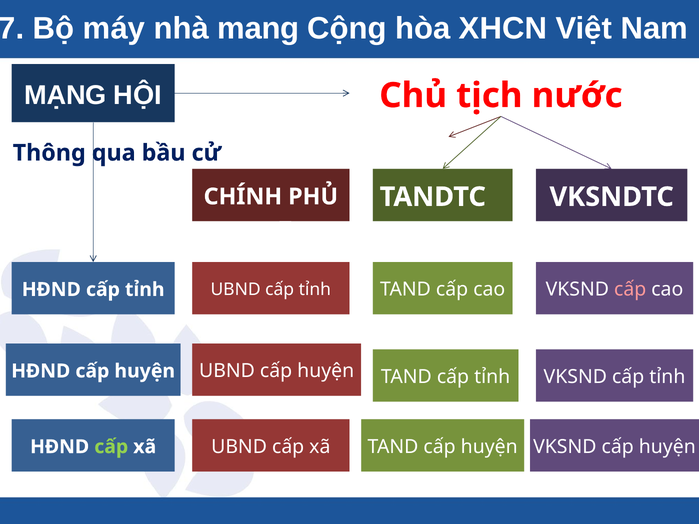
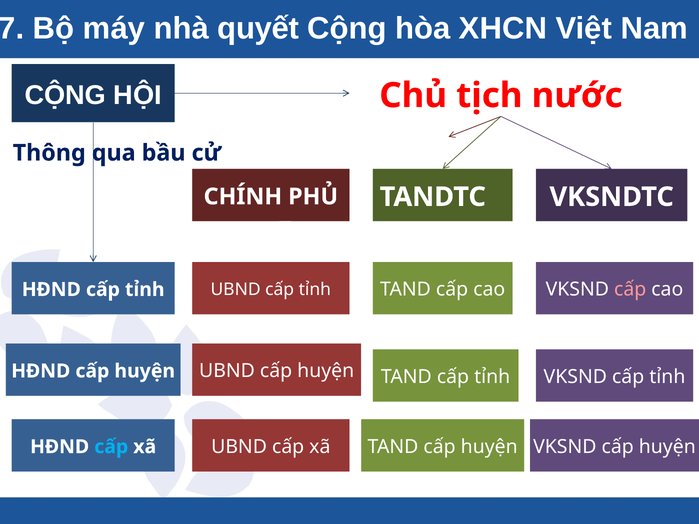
mang: mang -> quyết (258, 28)
MẠNG: MẠNG -> CỘNG (65, 95)
cấp colour: light green -> light blue (111, 447)
